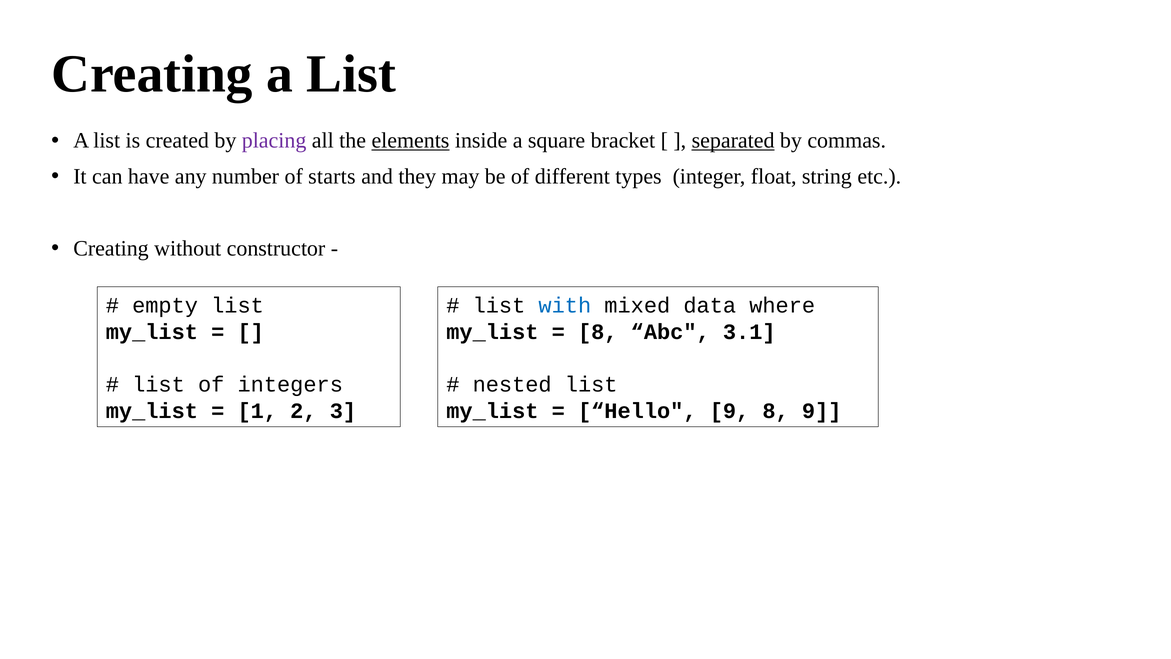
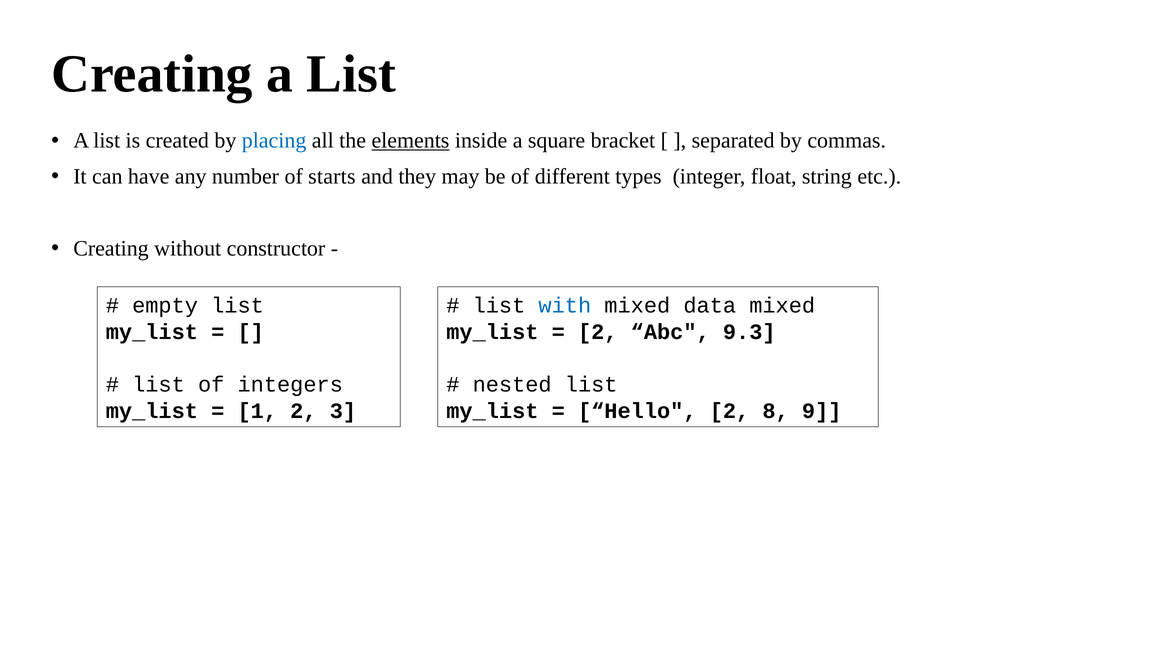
placing colour: purple -> blue (274, 141)
separated underline: present -> none (733, 141)
data where: where -> mixed (782, 305)
8: 8 -> 2 (598, 332)
3.1: 3.1 -> 9.3 (749, 332)
Hello 9: 9 -> 2 (730, 411)
